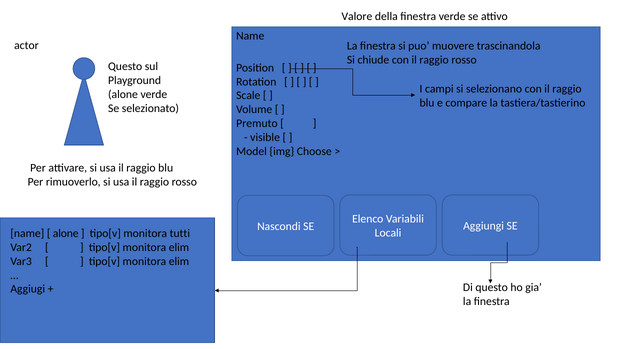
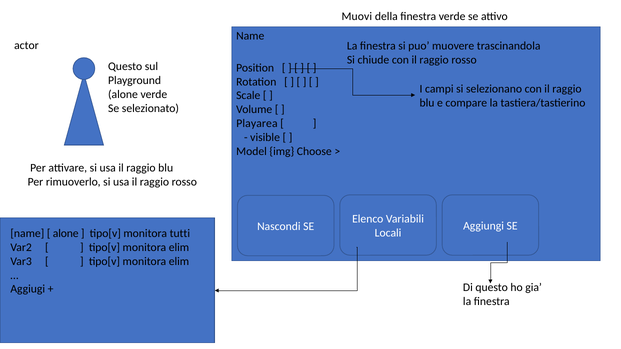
Valore: Valore -> Muovi (357, 16)
Premuto: Premuto -> Playarea (257, 124)
